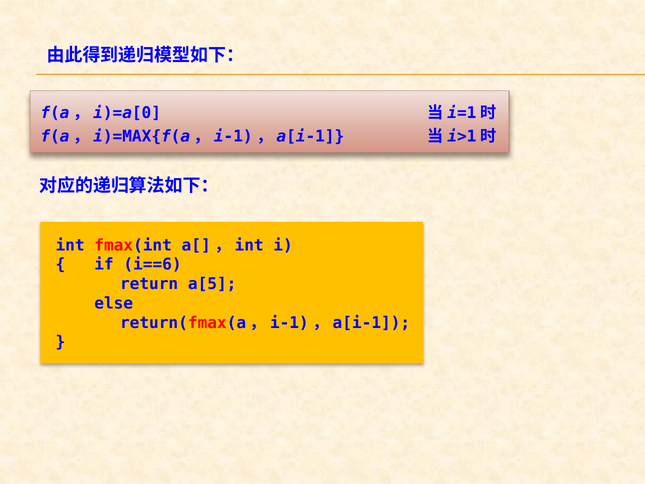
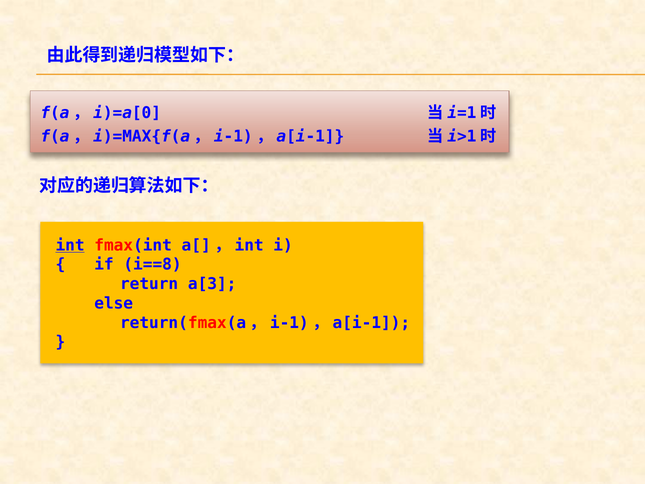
int underline: none -> present (70, 245)
i==6: i==6 -> i==8 (153, 265)
a[5: a[5 -> a[3 (212, 284)
